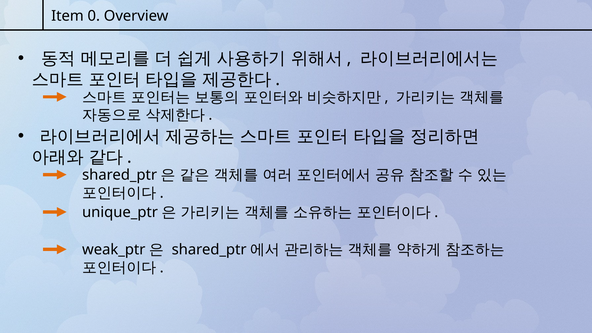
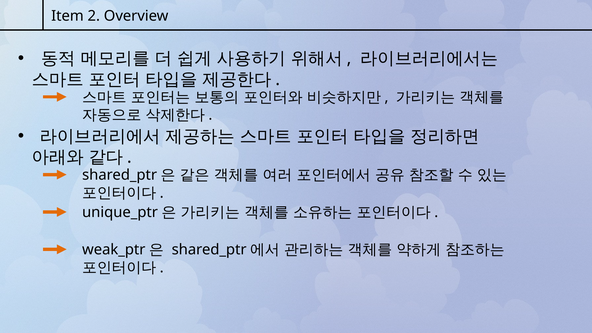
0: 0 -> 2 (94, 16)
